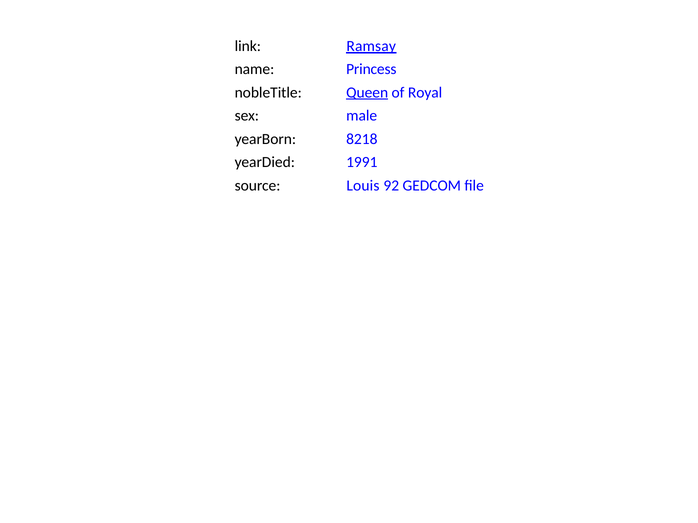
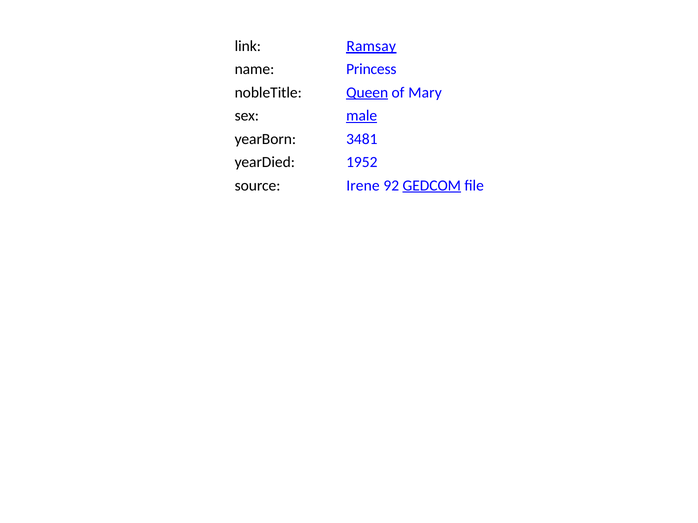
Royal: Royal -> Mary (425, 93)
male underline: none -> present (362, 116)
8218: 8218 -> 3481 (362, 139)
1991: 1991 -> 1952 (362, 162)
Louis: Louis -> Irene (363, 186)
GEDCOM underline: none -> present (432, 186)
